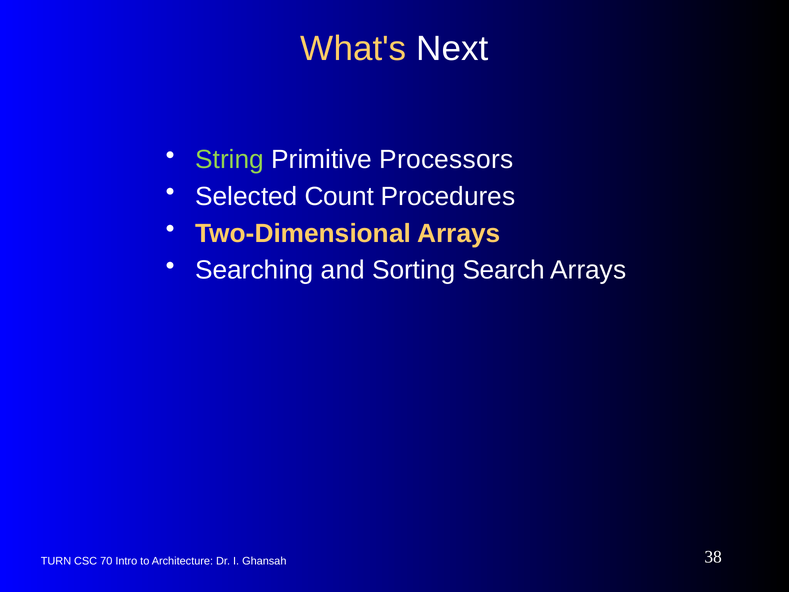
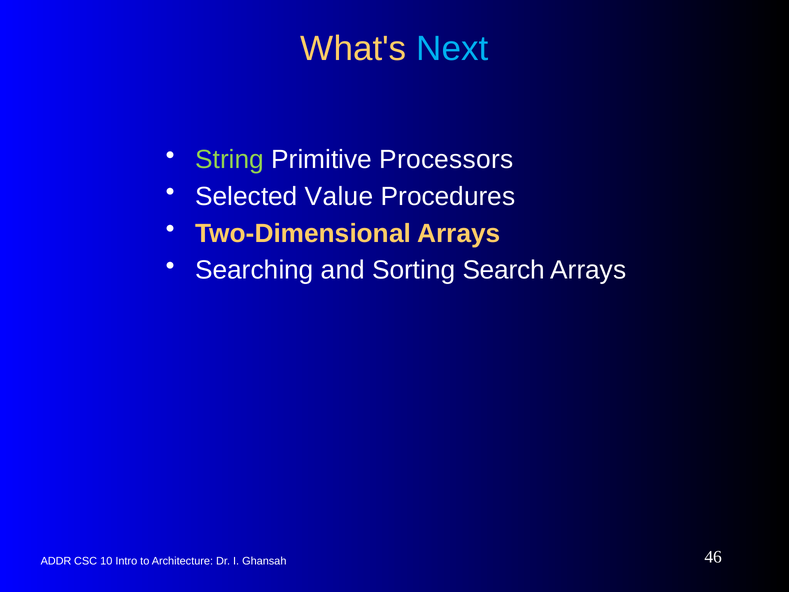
Next colour: white -> light blue (452, 48)
Count: Count -> Value (339, 196)
TURN: TURN -> ADDR (56, 561)
70: 70 -> 10 (106, 561)
38: 38 -> 46 (713, 557)
